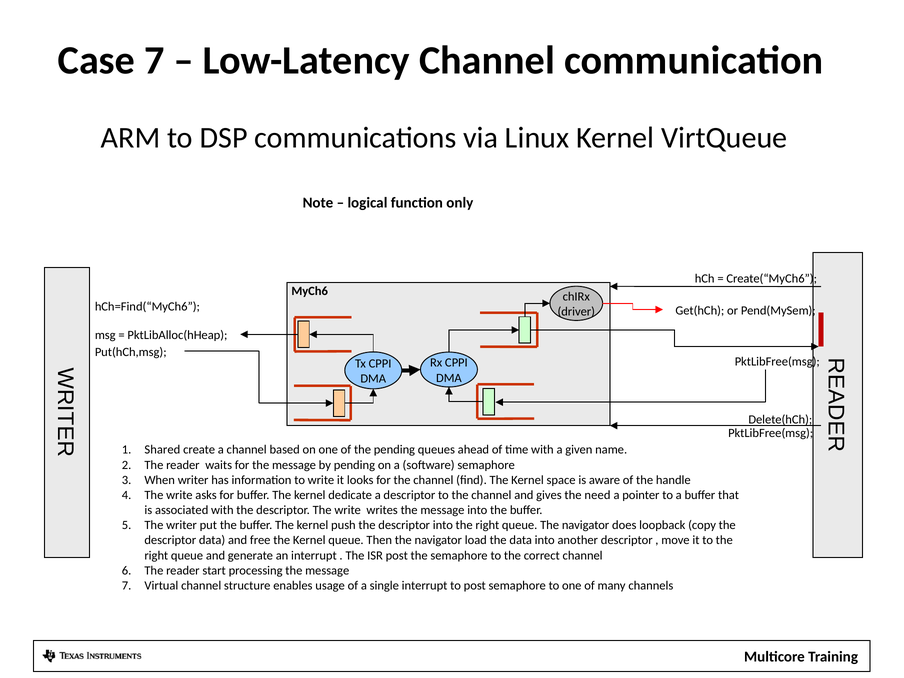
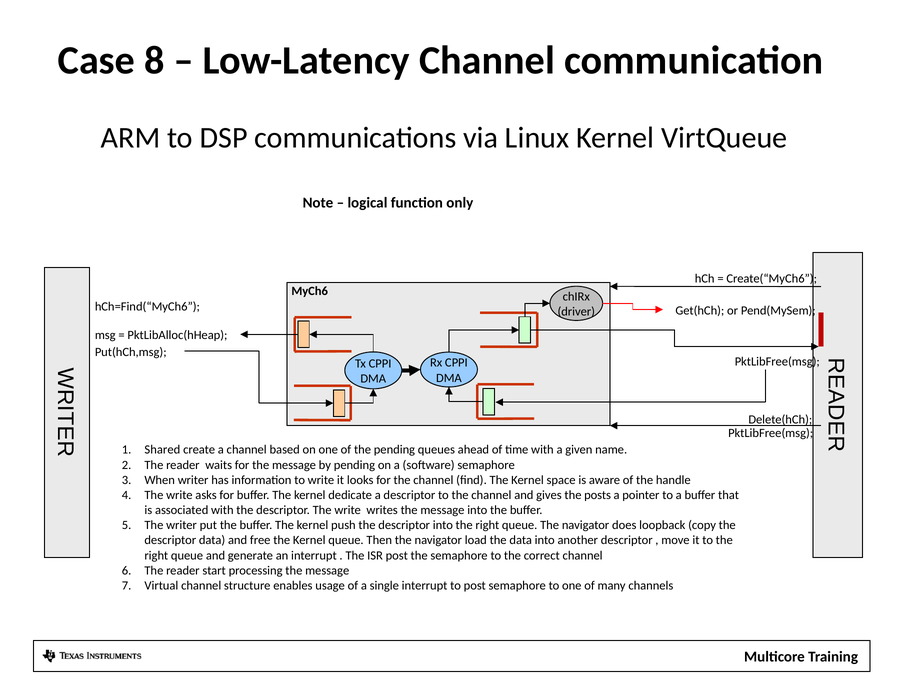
Case 7: 7 -> 8 (154, 60)
need: need -> posts (598, 495)
